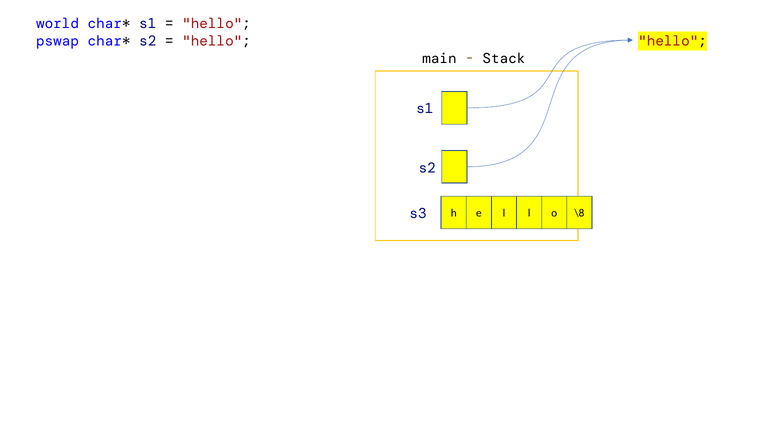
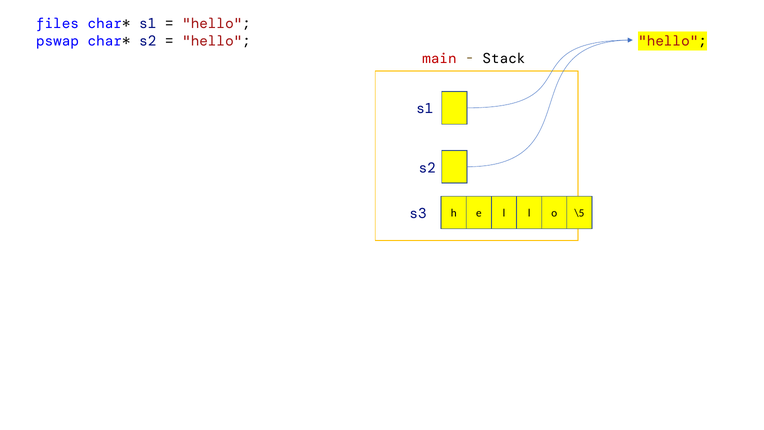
world: world -> files (58, 24)
main colour: black -> red (439, 59)
\8: \8 -> \5 (579, 213)
